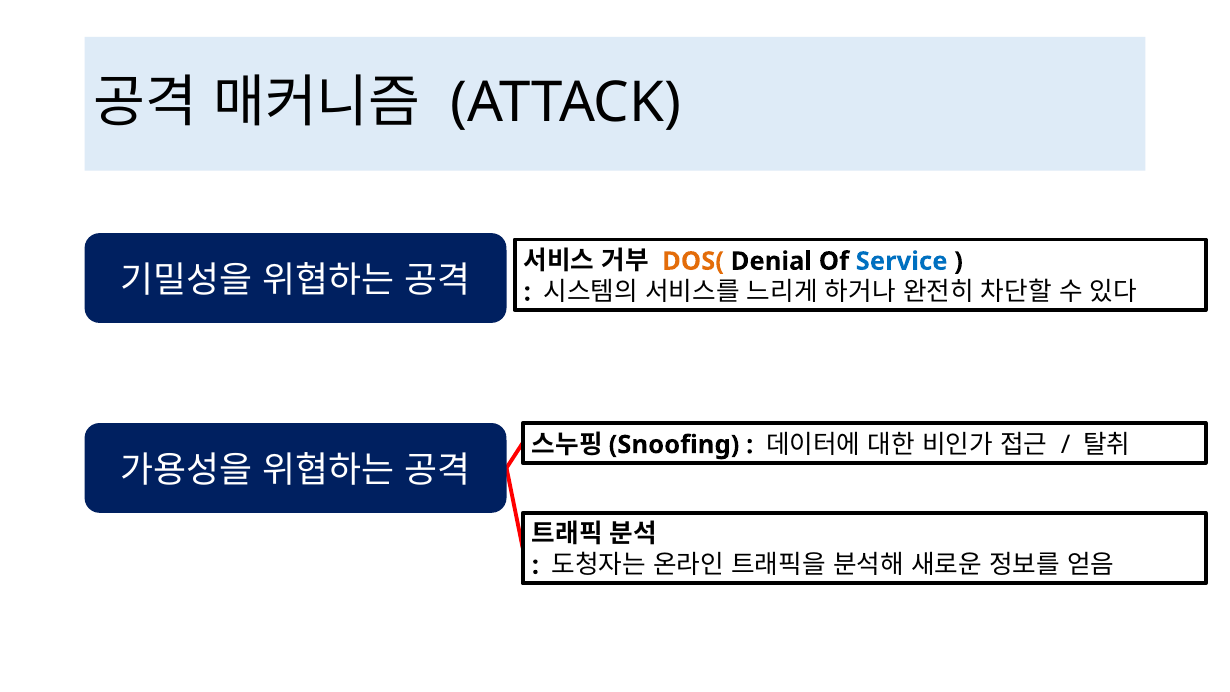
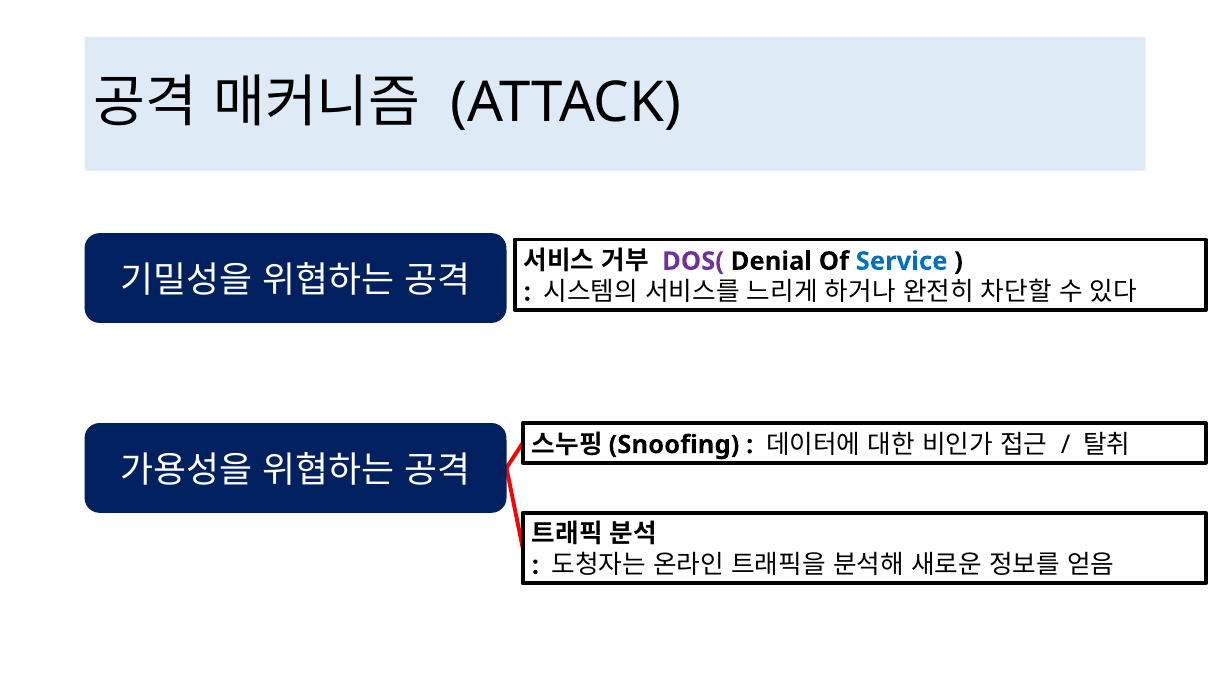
DOS( colour: orange -> purple (693, 261)
